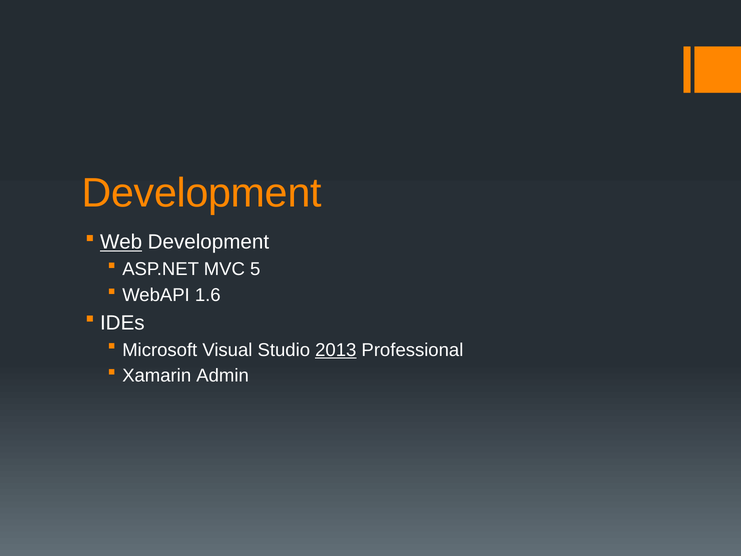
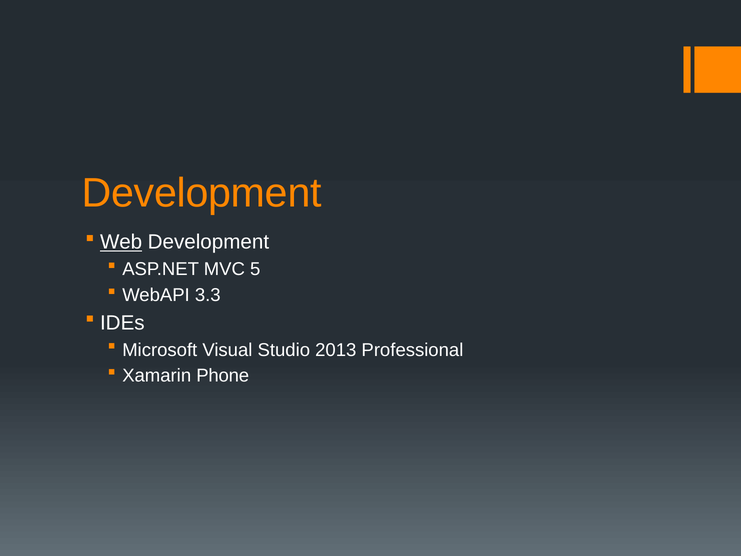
1.6: 1.6 -> 3.3 (208, 295)
2013 underline: present -> none (336, 350)
Admin: Admin -> Phone (223, 376)
